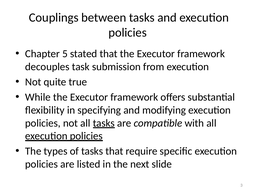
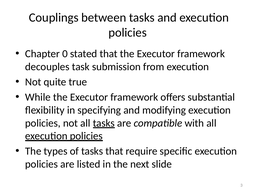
5: 5 -> 0 (65, 54)
